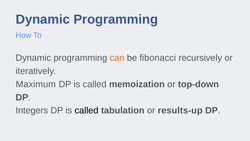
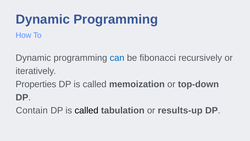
can colour: orange -> blue (117, 58)
Maximum: Maximum -> Properties (36, 84)
Integers: Integers -> Contain (32, 110)
